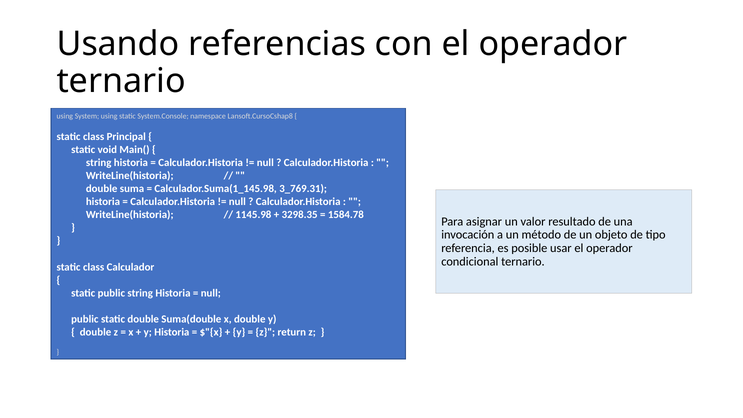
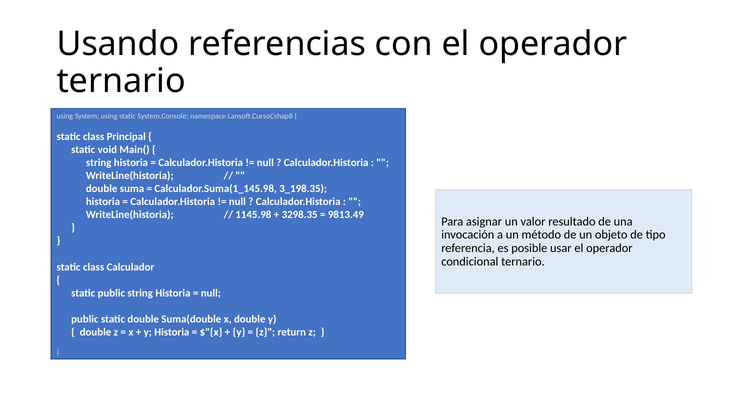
3_769.31: 3_769.31 -> 3_198.35 (303, 189)
1584.78: 1584.78 -> 9813.49 (346, 215)
